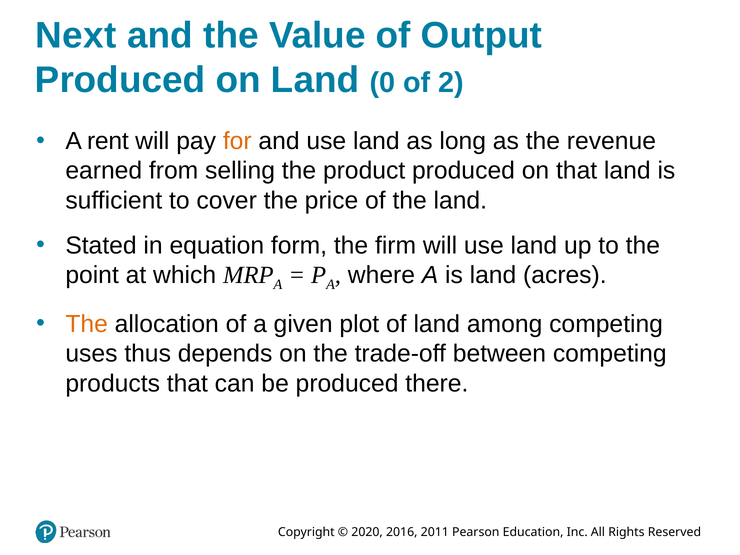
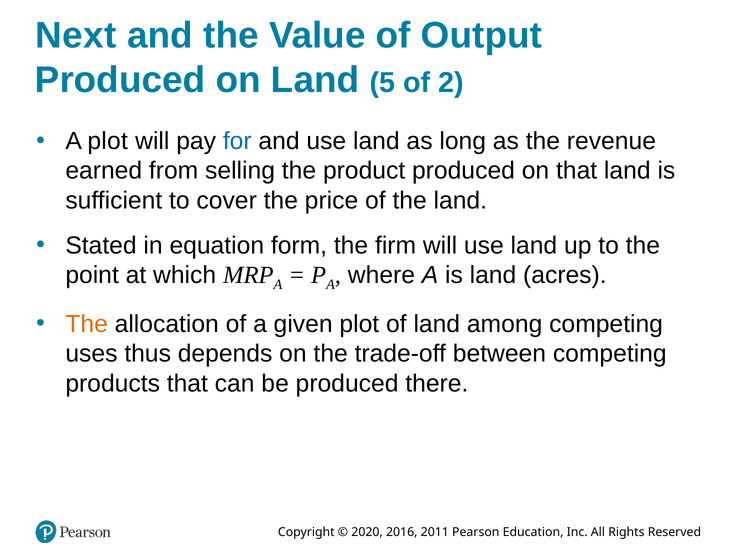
0: 0 -> 5 (383, 83)
A rent: rent -> plot (108, 141)
for colour: orange -> blue (237, 141)
